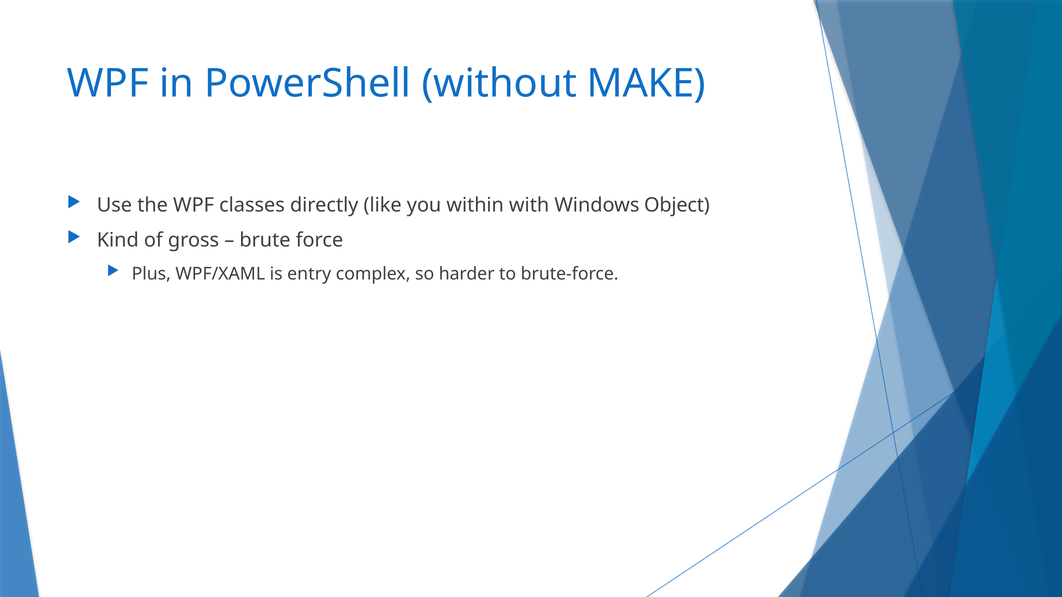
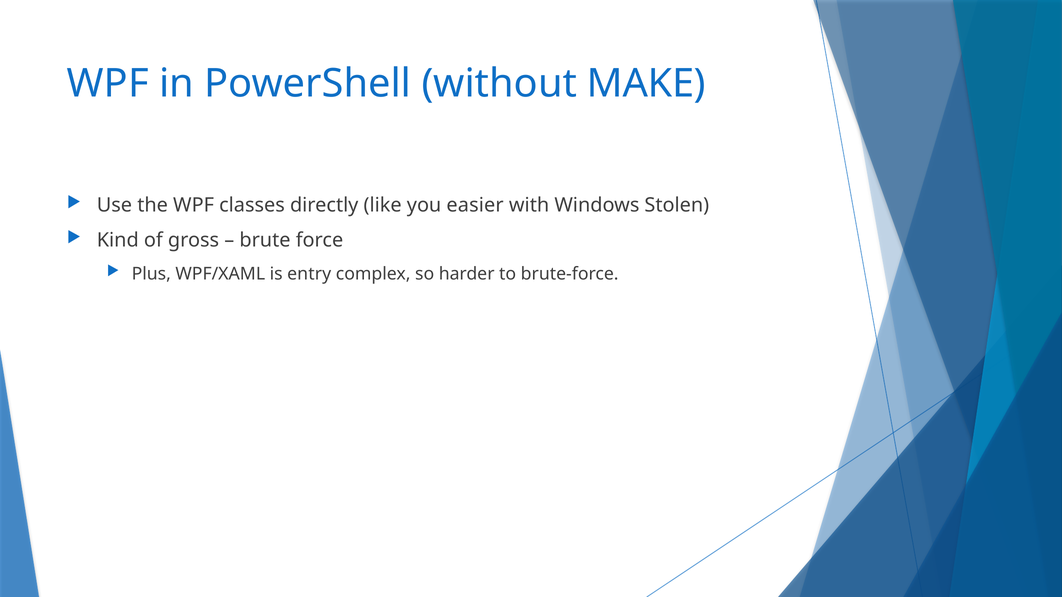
within: within -> easier (475, 206)
Object: Object -> Stolen (677, 206)
